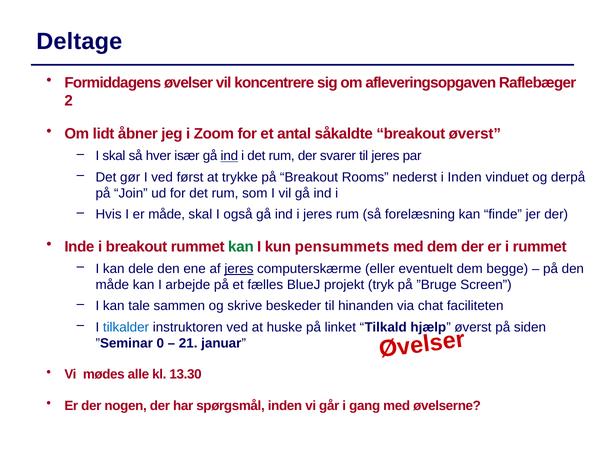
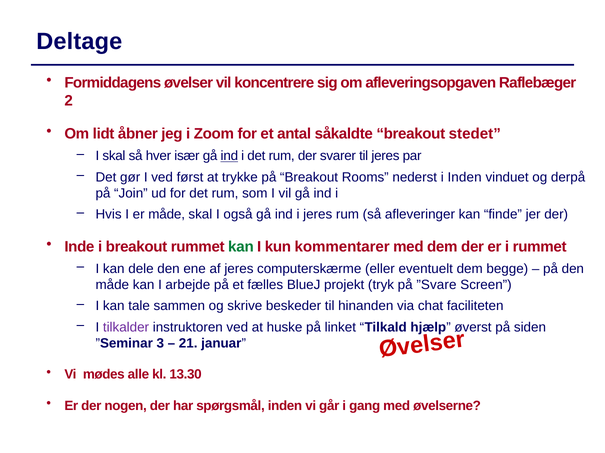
breakout øverst: øverst -> stedet (475, 134)
forelæsning: forelæsning -> afleveringer (420, 215)
pensummets: pensummets -> kommentarer (342, 247)
jeres underline: present -> none (239, 269)
”Bruge: ”Bruge -> ”Svare (436, 285)
tilkalder colour: blue -> purple (126, 328)
0: 0 -> 3 (160, 344)
